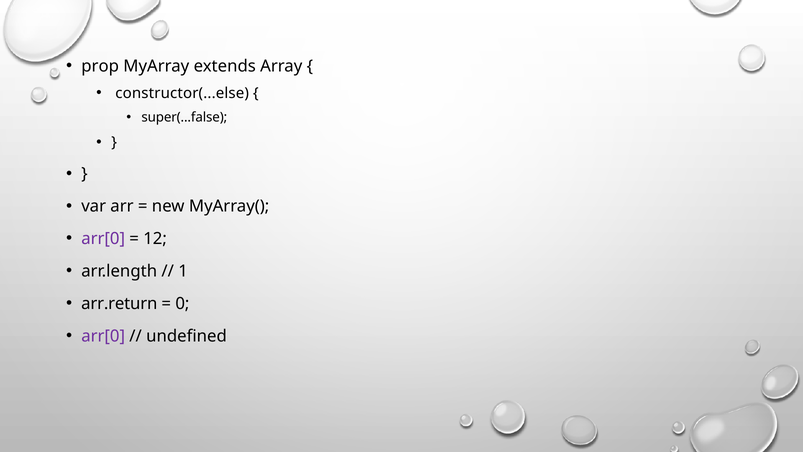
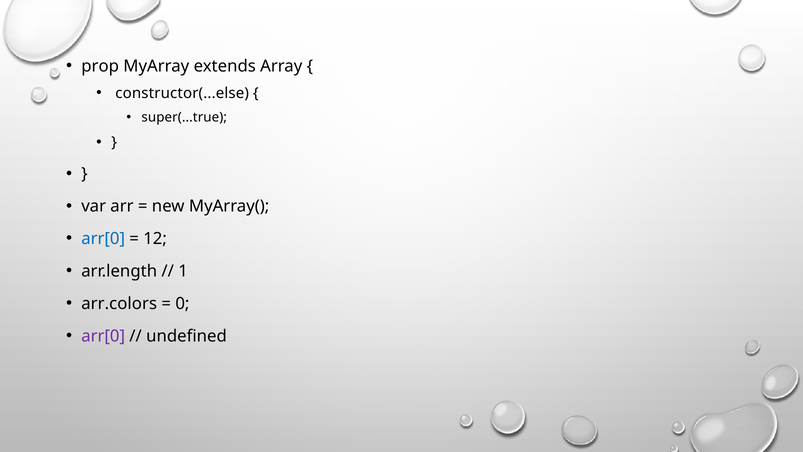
super(...false: super(...false -> super(...true (184, 117)
arr[0 colour: purple -> blue (103, 239)
arr.return: arr.return -> arr.colors (119, 304)
